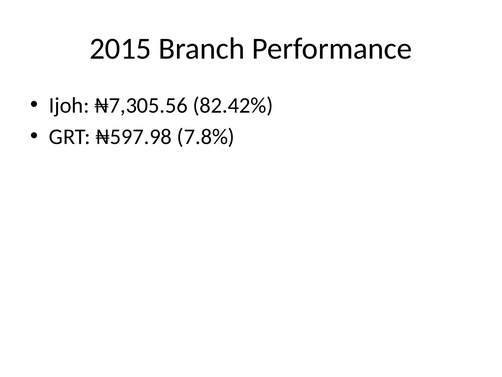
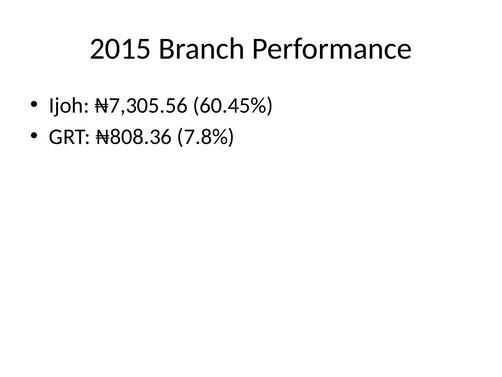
82.42%: 82.42% -> 60.45% (233, 105)
₦597.98: ₦597.98 -> ₦808.36 (134, 137)
